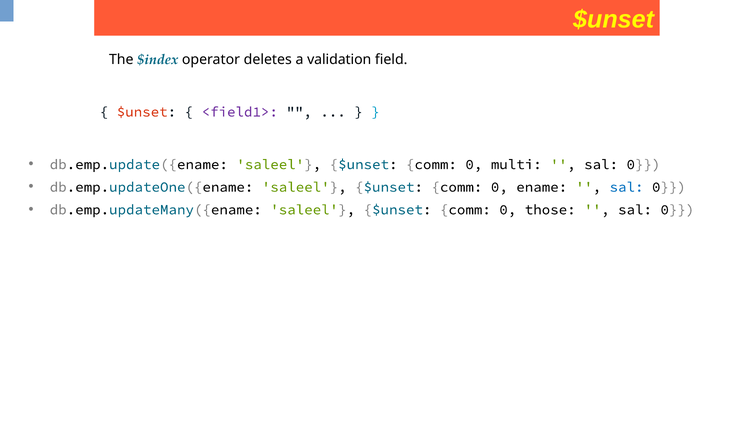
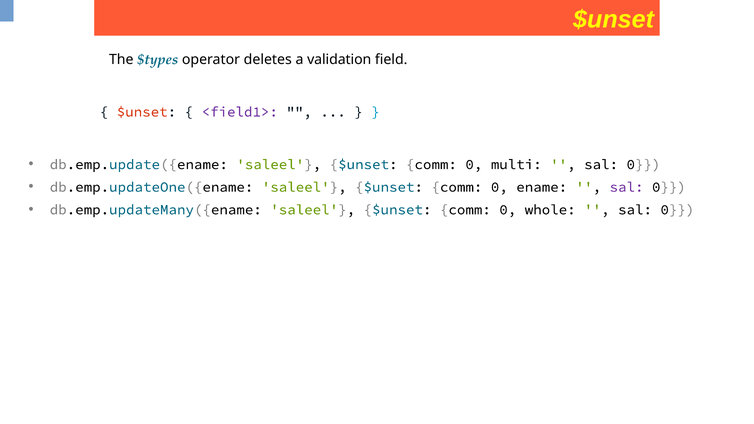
$index: $index -> $types (158, 59)
sal colour: blue -> purple (627, 187)
those: those -> whole (550, 210)
